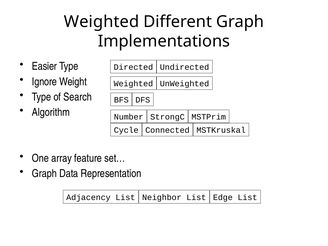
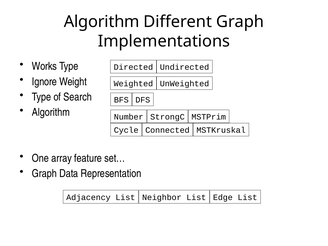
Weighted: Weighted -> Algorithm (102, 22)
Easier: Easier -> Works (44, 66)
